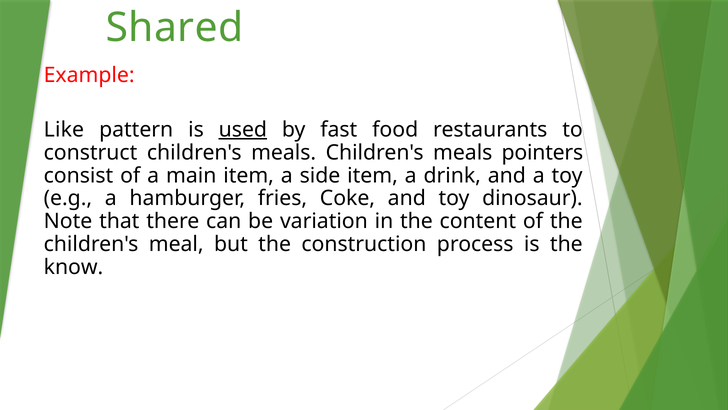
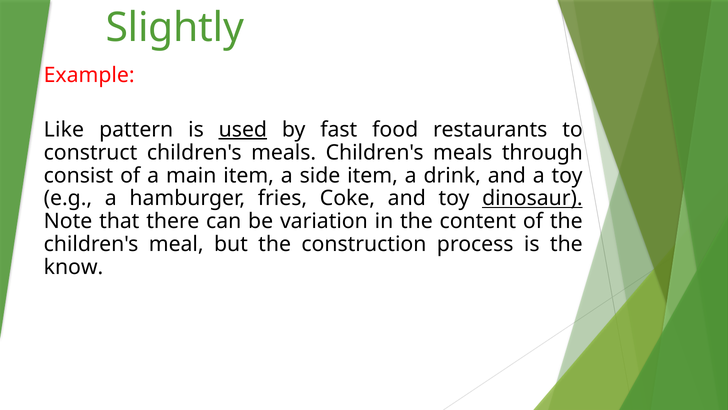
Shared: Shared -> Slightly (175, 28)
pointers: pointers -> through (542, 152)
dinosaur underline: none -> present (532, 198)
